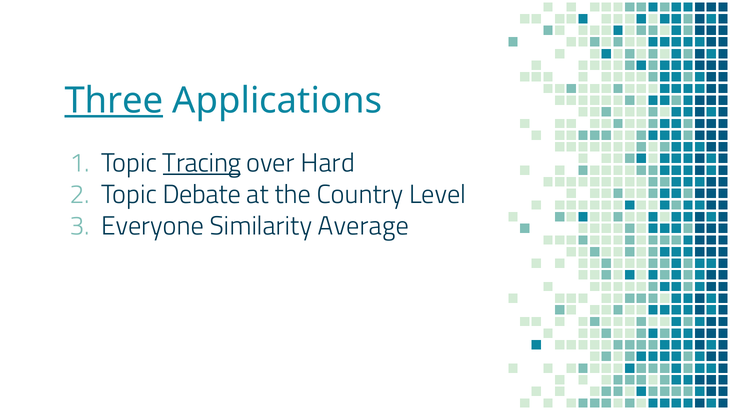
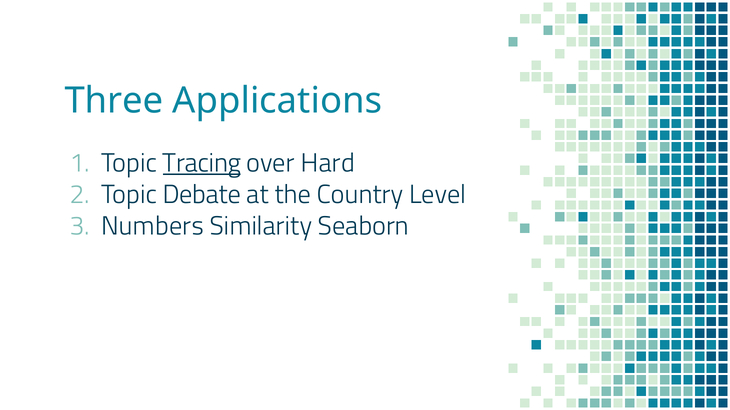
Three underline: present -> none (114, 101)
Everyone: Everyone -> Numbers (152, 227)
Average: Average -> Seaborn (363, 227)
